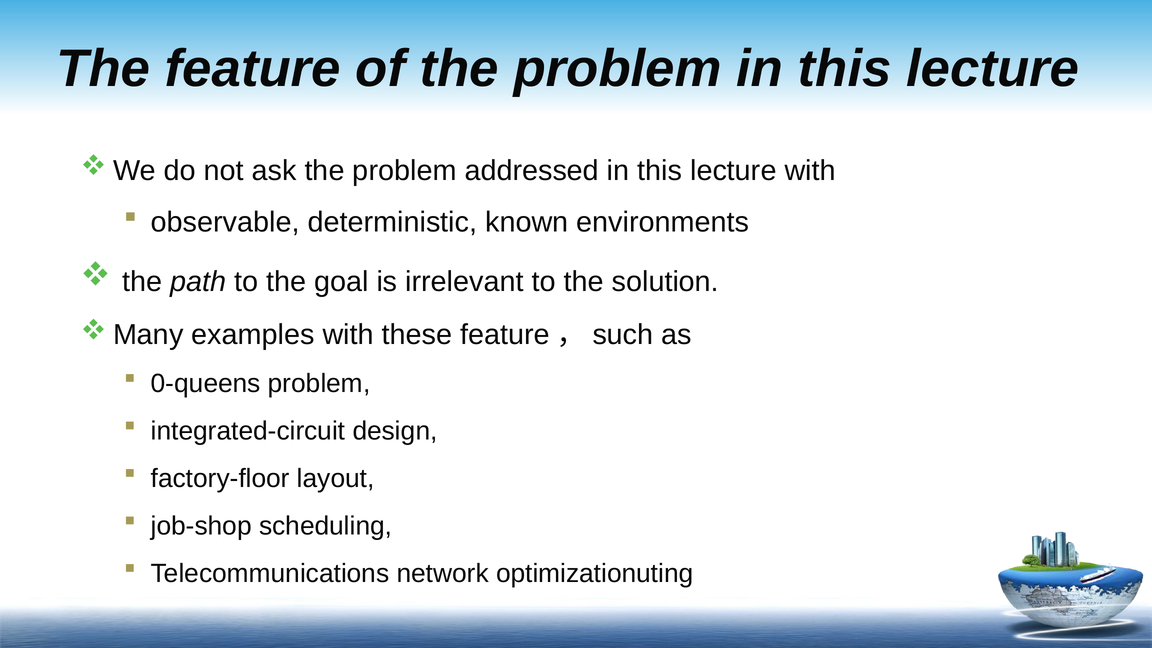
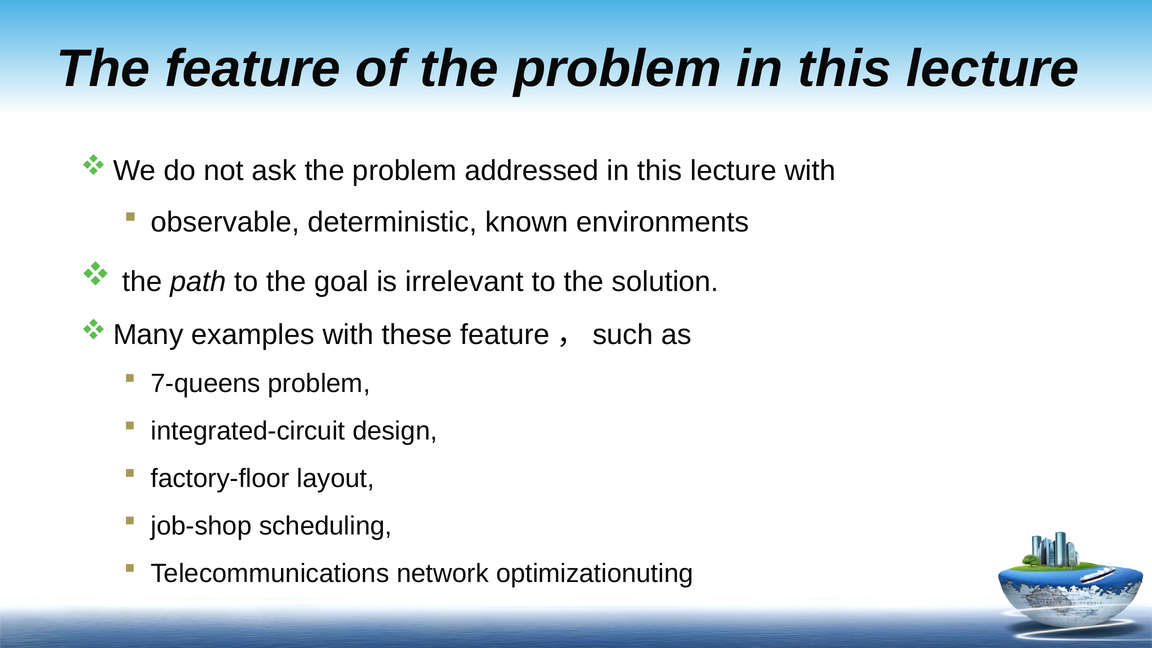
0-queens: 0-queens -> 7-queens (206, 383)
